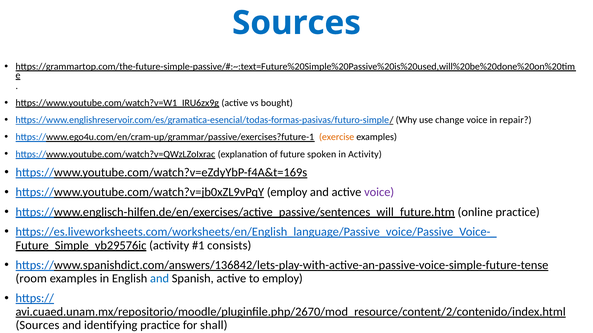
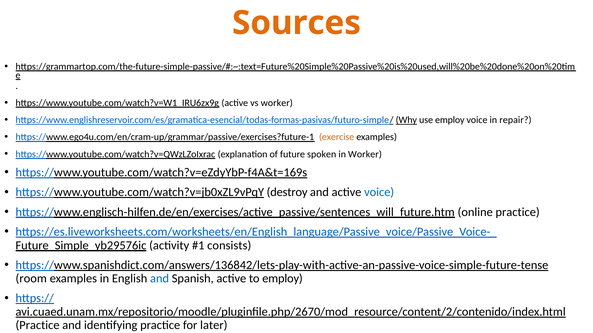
Sources colour: blue -> orange (296, 23)
vs bought: bought -> worker (277, 103)
Why underline: none -> present (406, 120)
use change: change -> employ (450, 120)
in Activity: Activity -> Worker (365, 154)
https://www.youtube.com/watch?v=jb0xZL9vPqY employ: employ -> destroy (287, 193)
voice colour: purple -> blue (379, 193)
Sources: Sources -> Practice (38, 326)
shall: shall -> later (214, 326)
